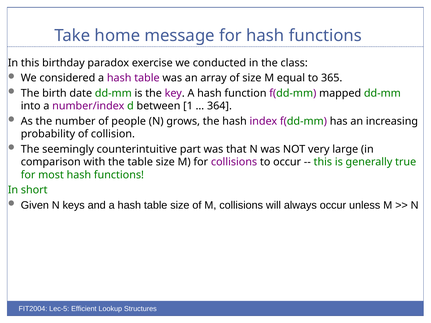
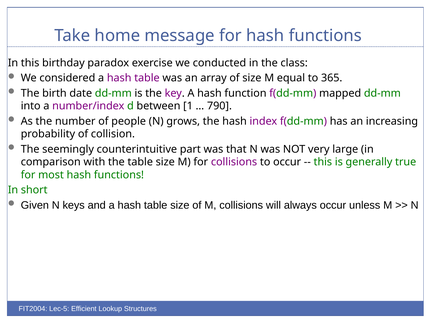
364: 364 -> 790 (219, 106)
